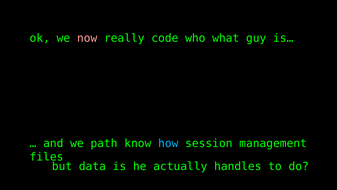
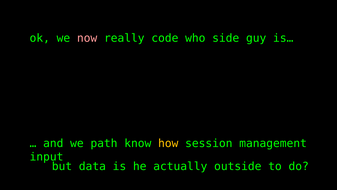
what: what -> side (226, 38)
how colour: light blue -> yellow (168, 143)
files: files -> input (47, 157)
handles: handles -> outside (238, 166)
